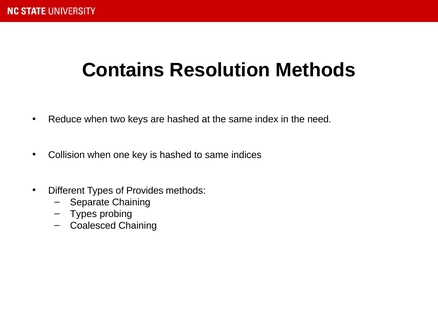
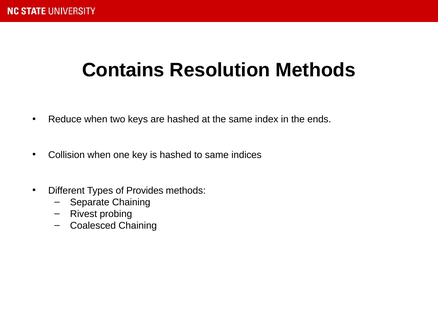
need: need -> ends (319, 119)
Types: Types -> Rivest (84, 214)
